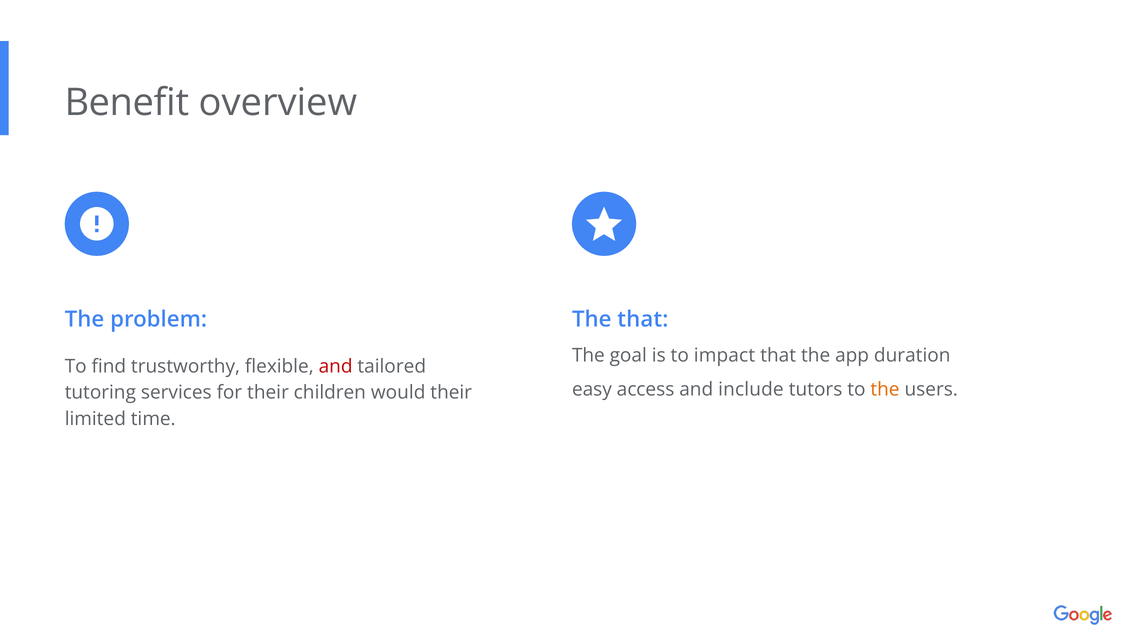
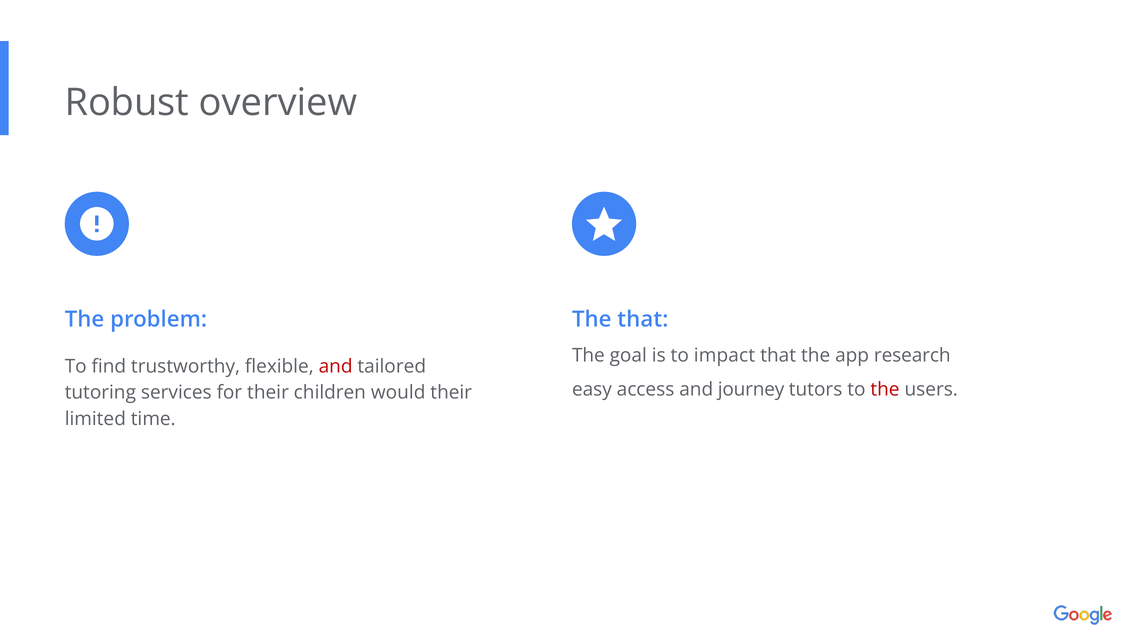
Benefit: Benefit -> Robust (127, 103)
duration: duration -> research (912, 356)
include: include -> journey (751, 390)
the colour: orange -> red (885, 390)
